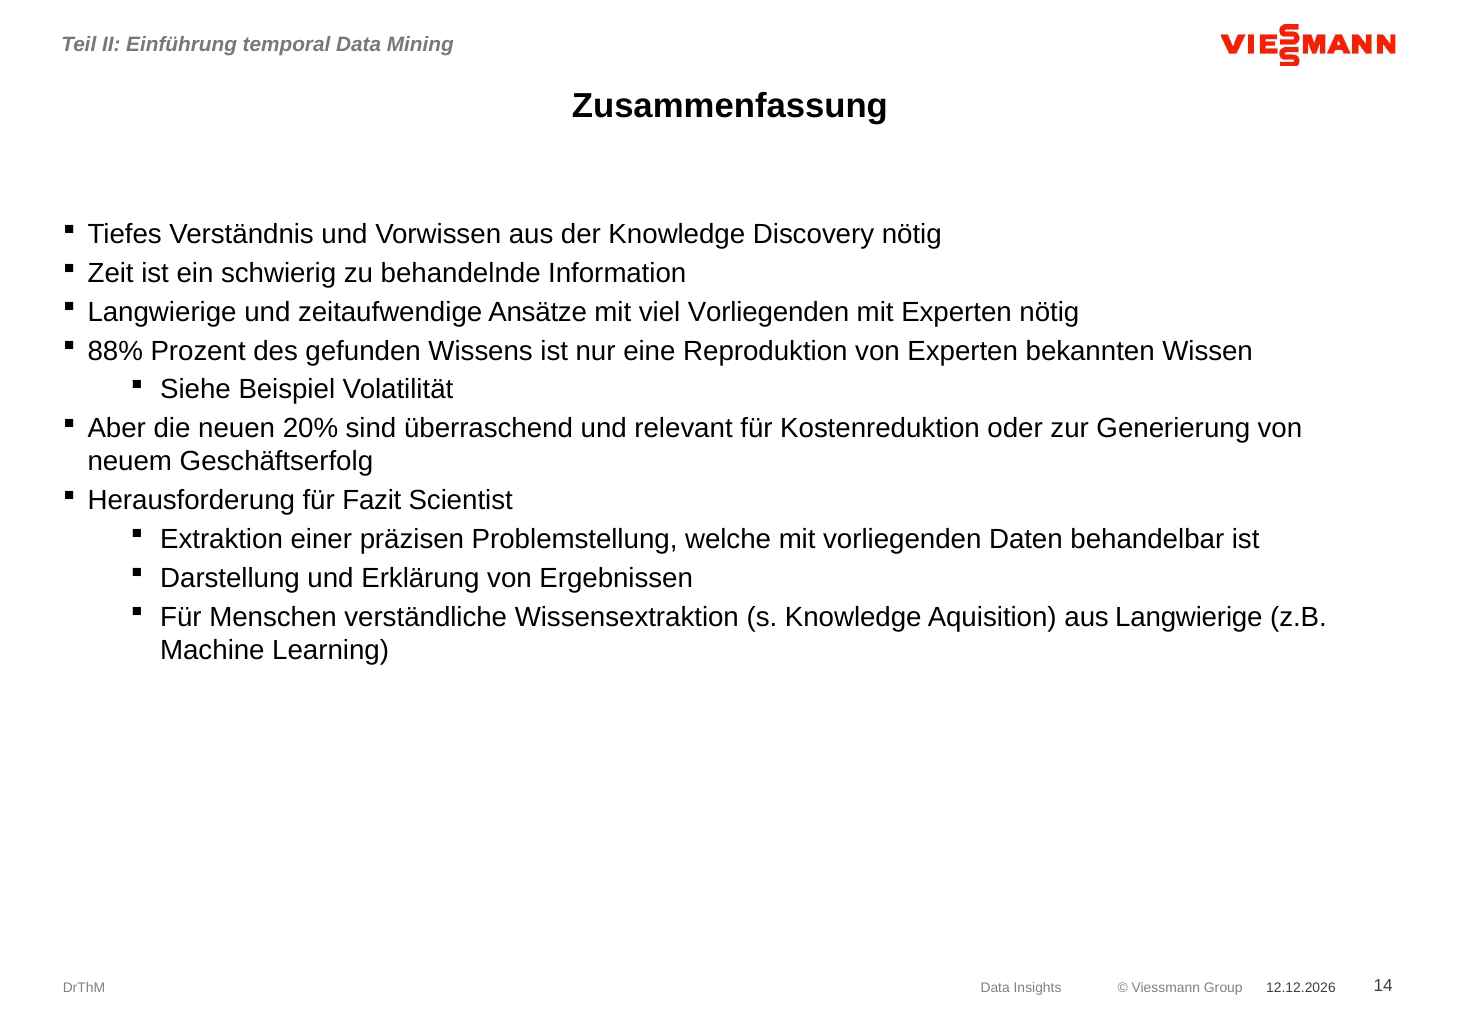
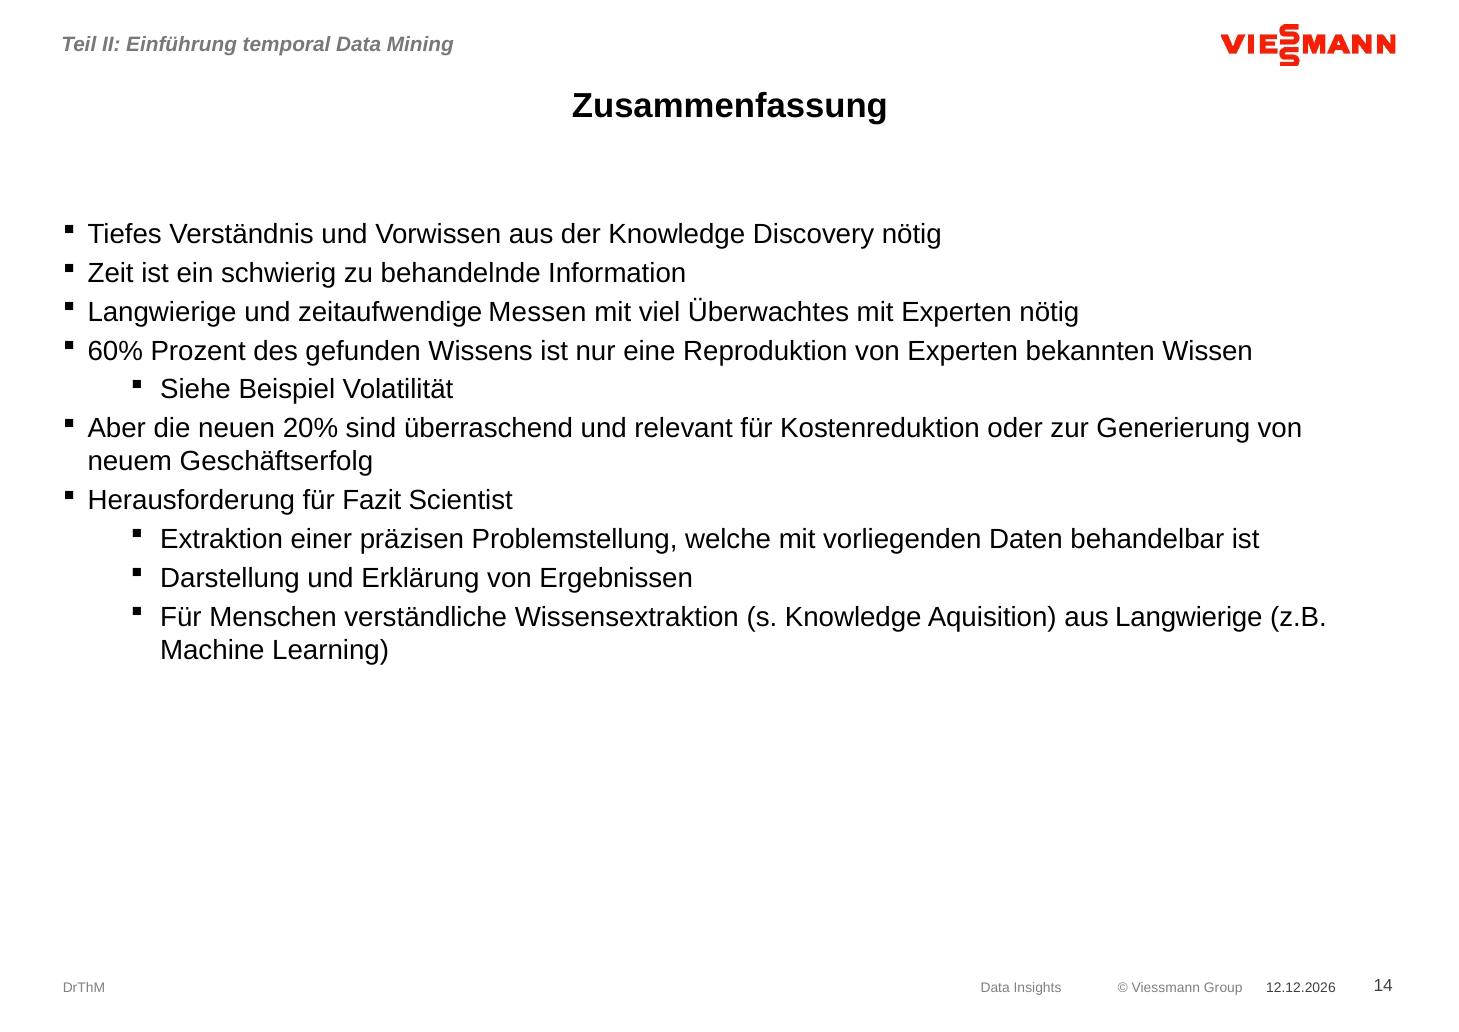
Ansätze: Ansätze -> Messen (537, 312)
viel Vorliegenden: Vorliegenden -> Überwachtes (769, 312)
88%: 88% -> 60% (115, 351)
